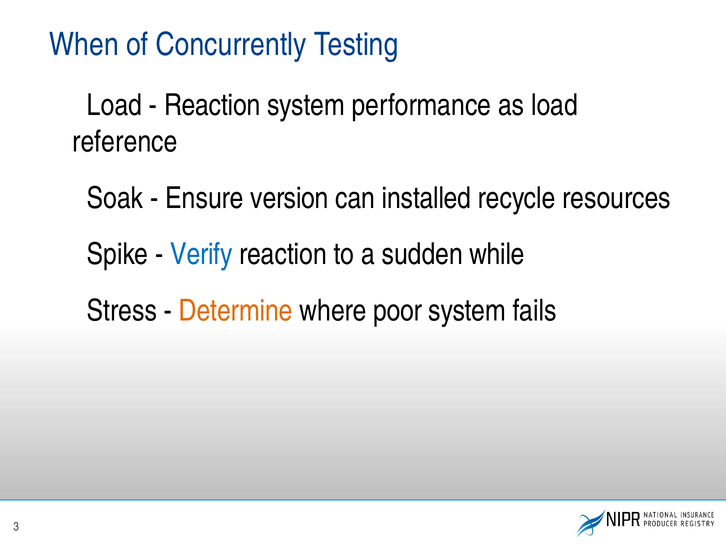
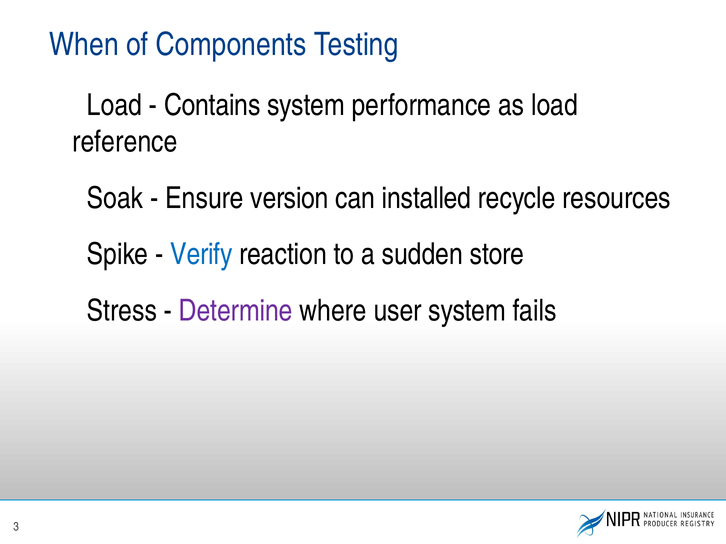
Concurrently: Concurrently -> Components (231, 45)
Reaction: Reaction -> Contains (212, 105)
while: while -> store (497, 255)
Determine colour: orange -> purple (236, 311)
poor: poor -> user (398, 311)
